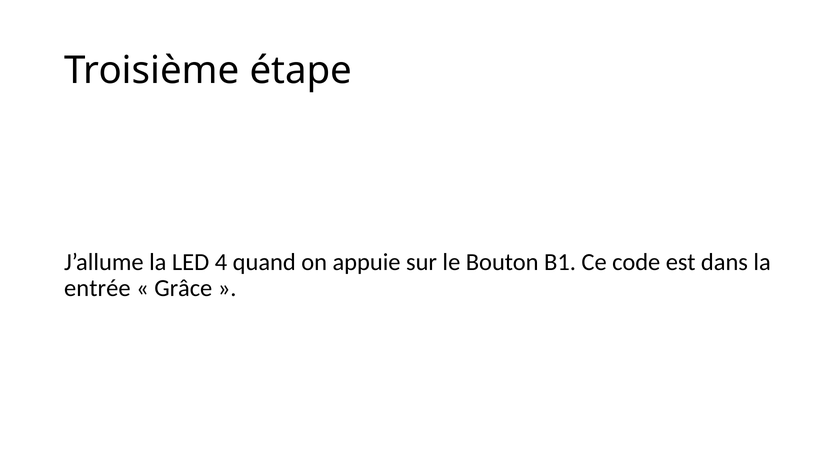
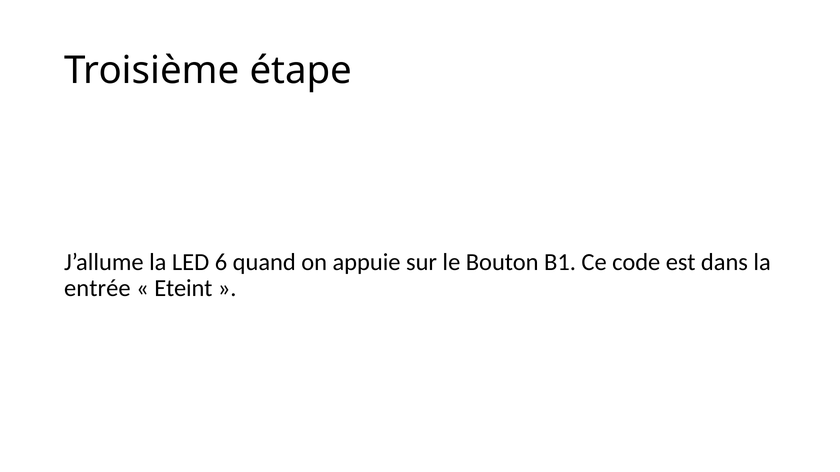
4: 4 -> 6 (221, 262)
Grâce: Grâce -> Eteint (183, 289)
